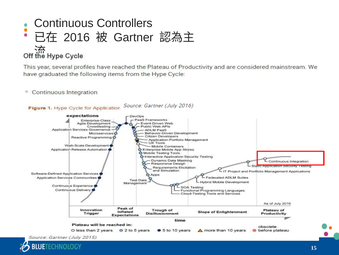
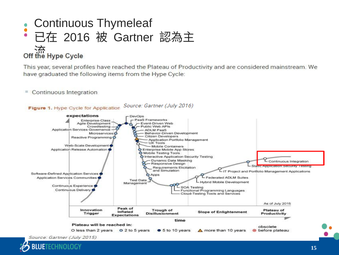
Controllers: Controllers -> Thymeleaf (124, 23)
